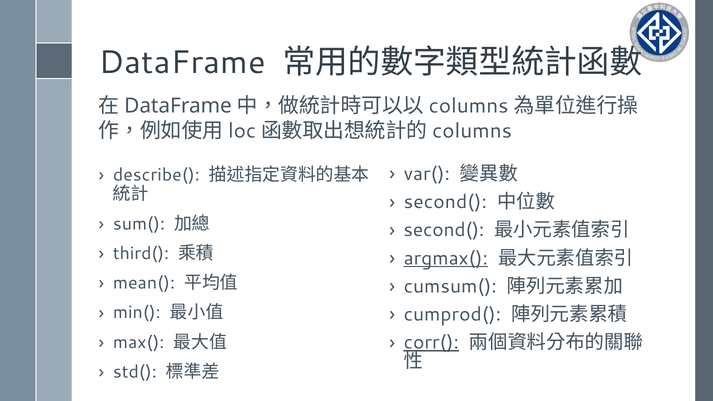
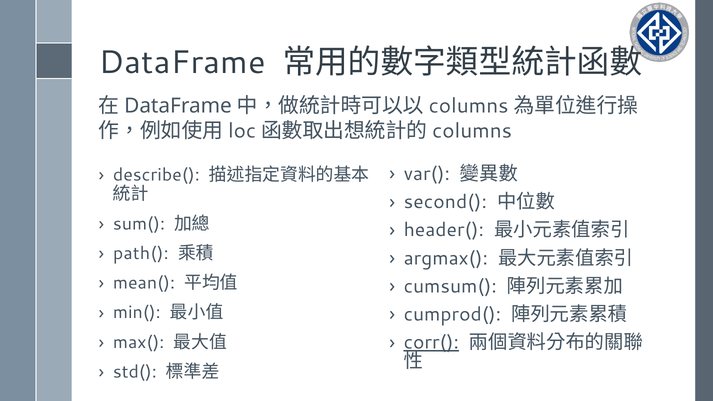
second(: second( -> header( (444, 230)
third(: third( -> path( (141, 253)
argmax( underline: present -> none (446, 258)
